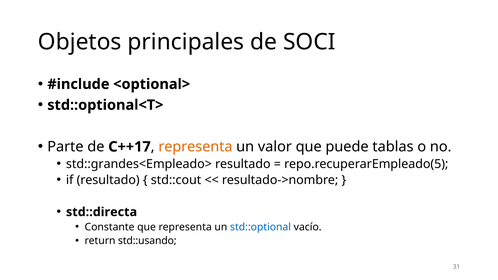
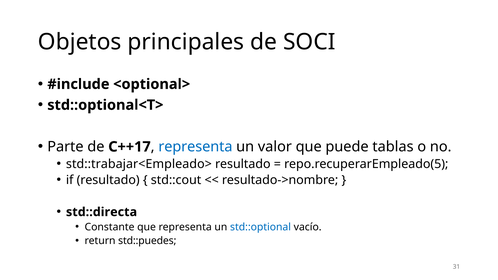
representa colour: orange -> blue (195, 147)
std::grandes<Empleado>: std::grandes<Empleado> -> std::trabajar<Empleado> (139, 164)
std::usando: std::usando -> std::puedes (147, 241)
